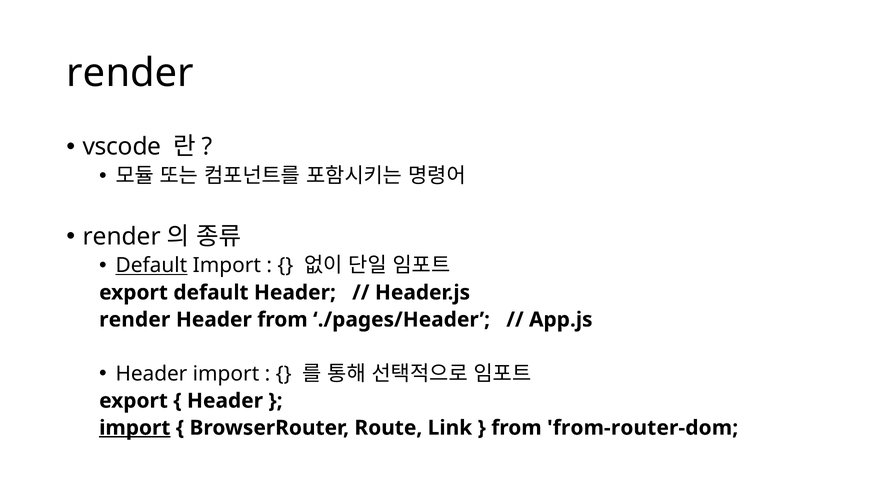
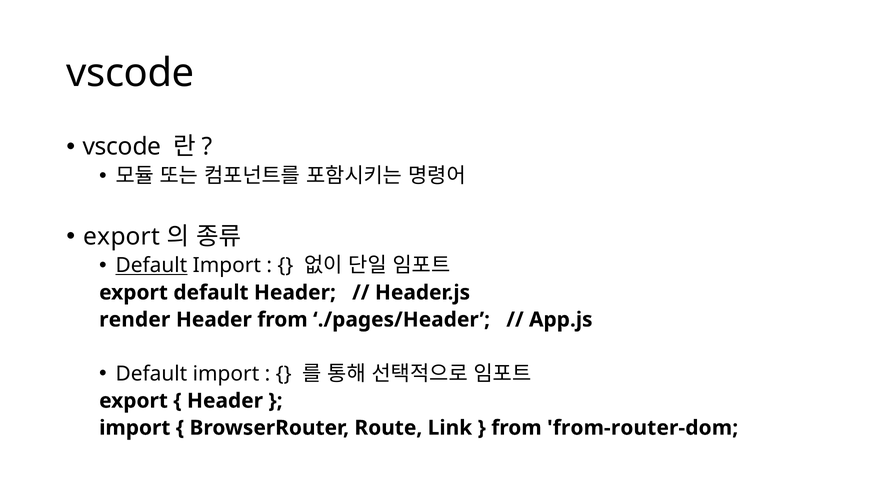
render: render -> vscode (130, 73)
render: render -> export (122, 237)
Header: Header -> Default (151, 374)
import underline: present -> none (135, 428)
